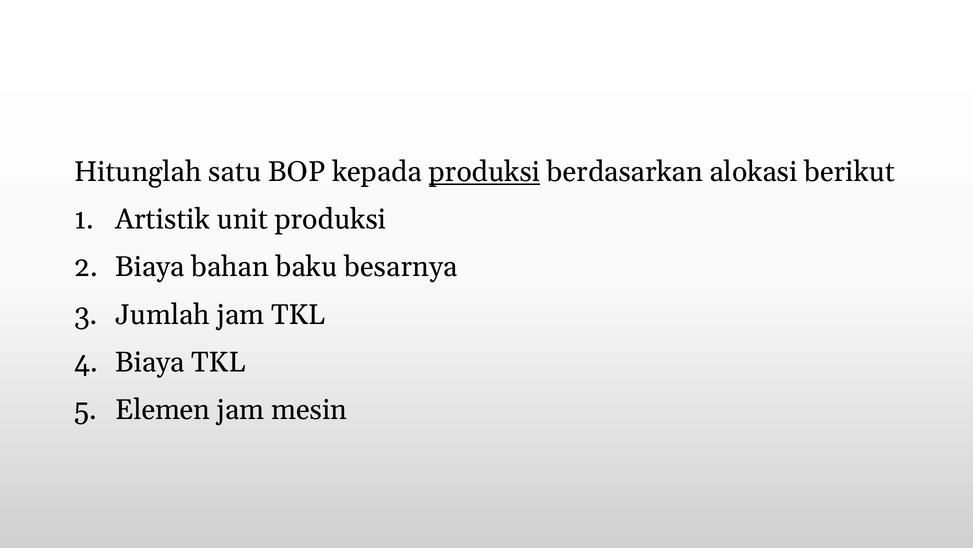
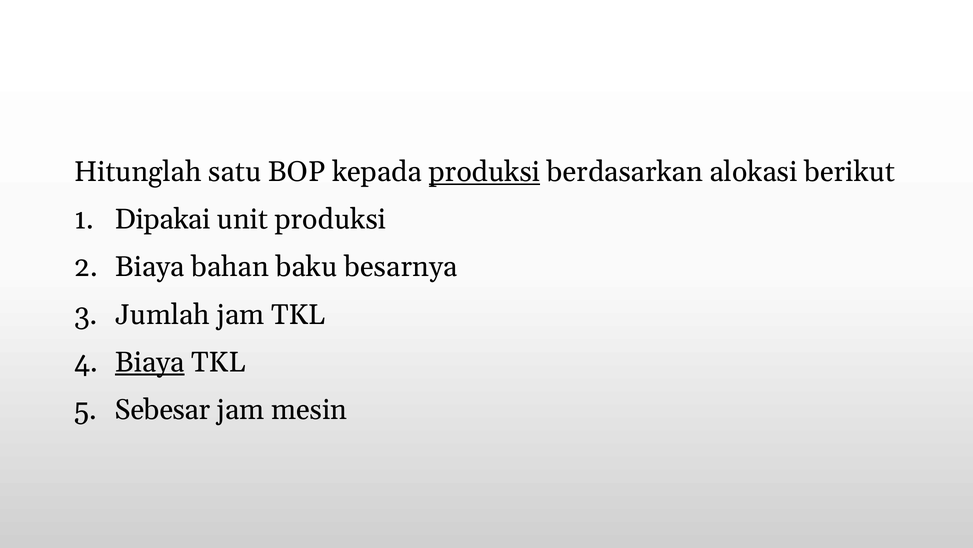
Artistik: Artistik -> Dipakai (163, 219)
Biaya underline: none -> present (150, 362)
Elemen: Elemen -> Sebesar (163, 409)
